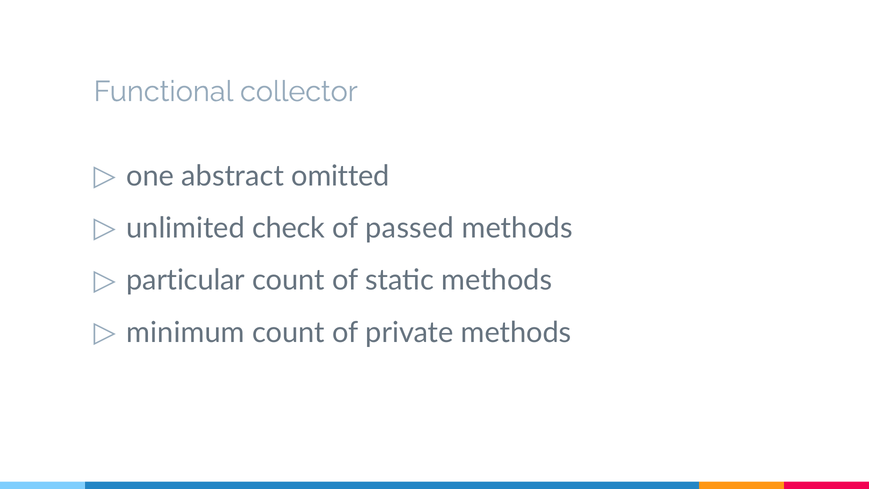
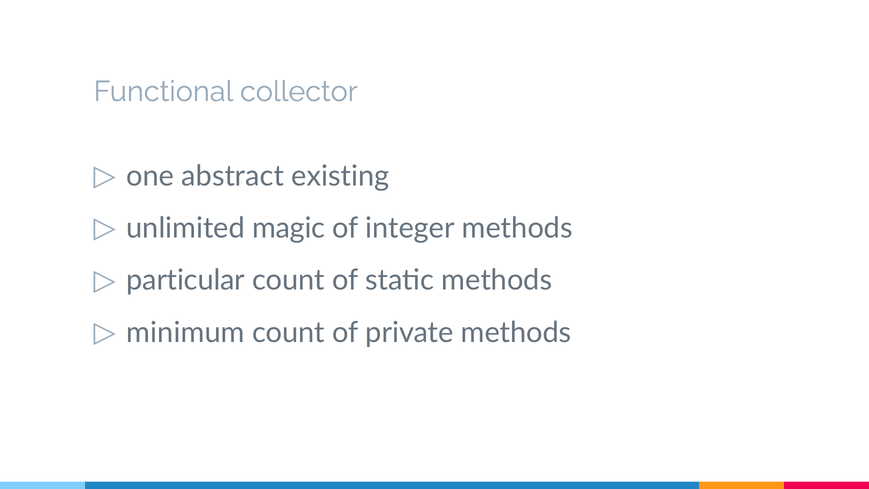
omitted: omitted -> existing (340, 176)
check: check -> magic (289, 228)
passed: passed -> integer (410, 228)
